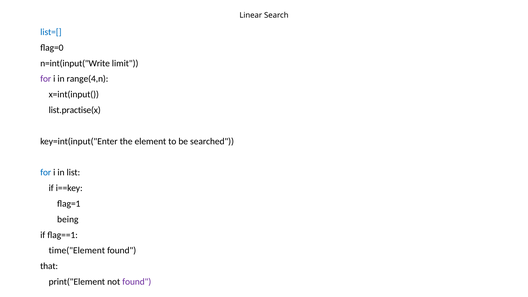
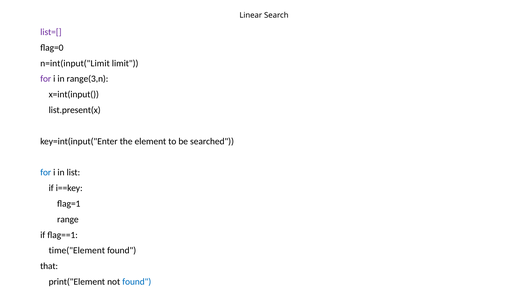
list=[ colour: blue -> purple (51, 32)
n=int(input("Write: n=int(input("Write -> n=int(input("Limit (75, 63)
range(4,n: range(4,n -> range(3,n (87, 79)
list.practise(x: list.practise(x -> list.present(x (75, 110)
being: being -> range (68, 219)
found colour: purple -> blue (137, 282)
